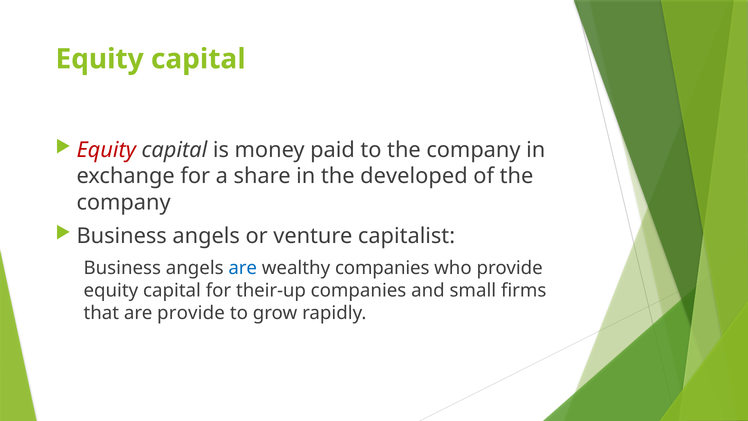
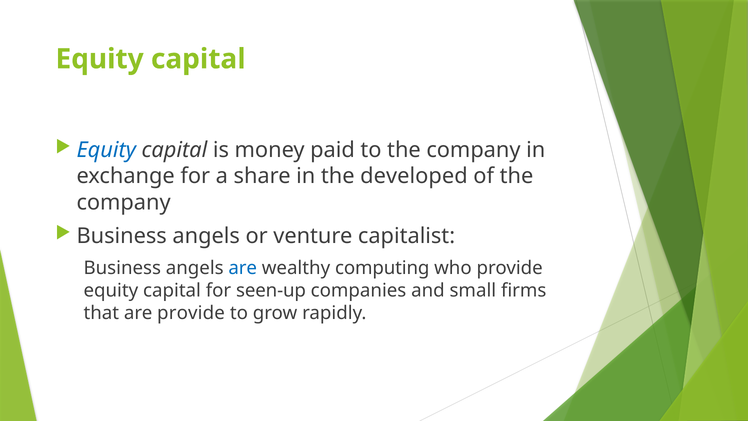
Equity colour: red -> blue (106, 150)
wealthy companies: companies -> computing (382, 268)
their-up: their-up -> seen-up (271, 290)
